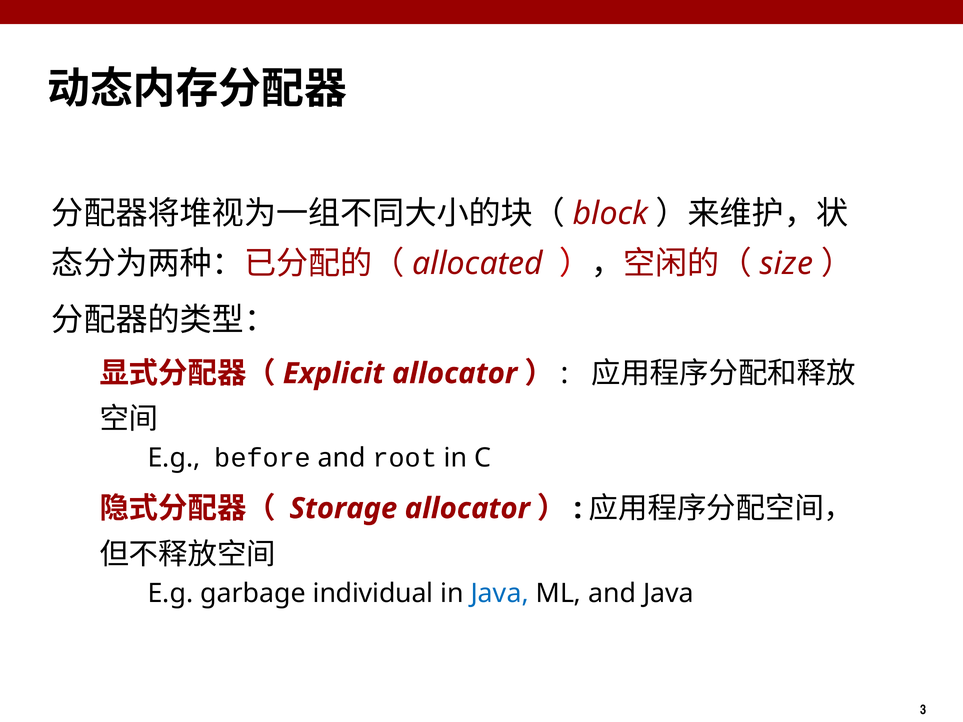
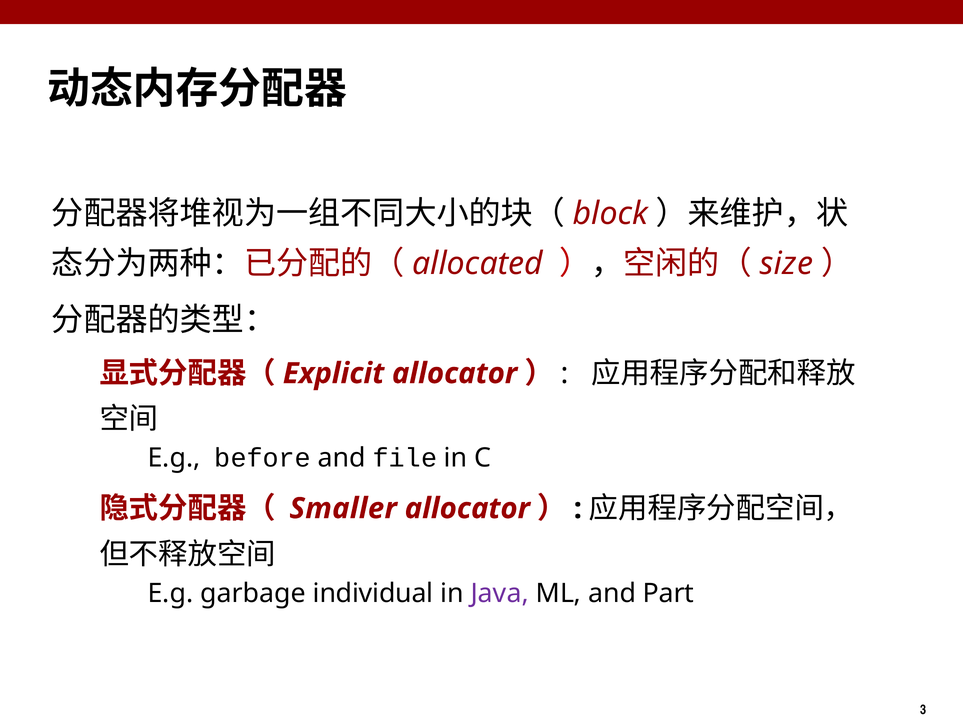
root: root -> file (405, 458)
Storage: Storage -> Smaller (343, 509)
Java colour: blue -> purple (500, 593)
and Java: Java -> Part (668, 593)
